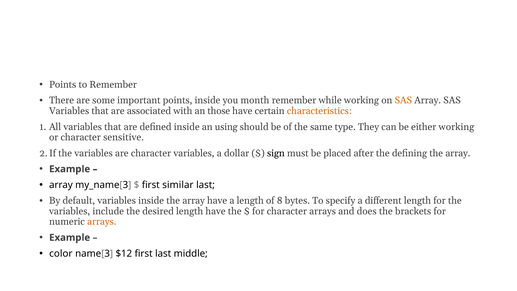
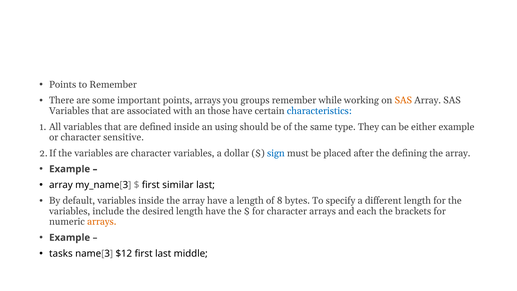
points inside: inside -> arrays (208, 100)
month: month -> groups (255, 100)
characteristics colour: orange -> blue (319, 111)
either working: working -> example (457, 127)
sign colour: black -> blue (276, 153)
does: does -> each (367, 211)
color: color -> tasks (61, 253)
